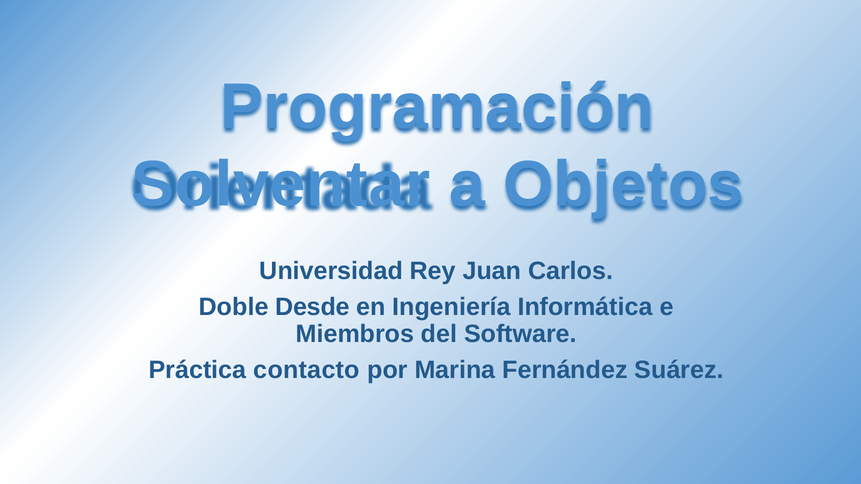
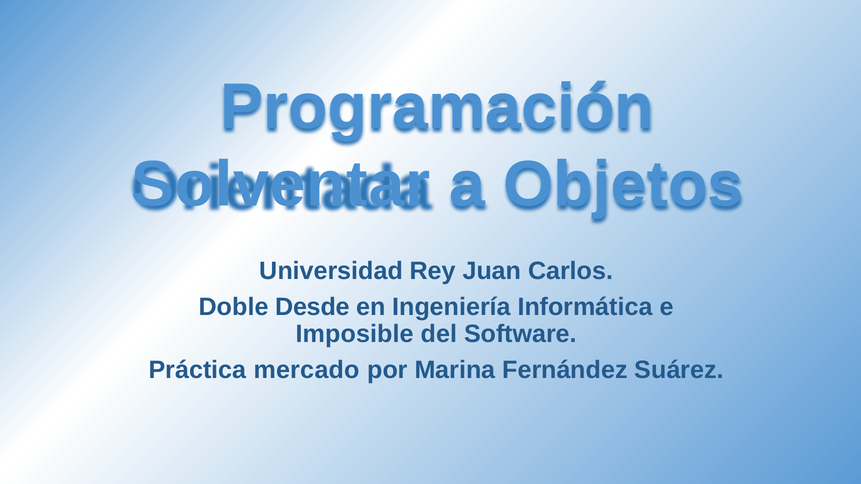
Miembros: Miembros -> Imposible (355, 334)
contacto: contacto -> mercado (307, 370)
